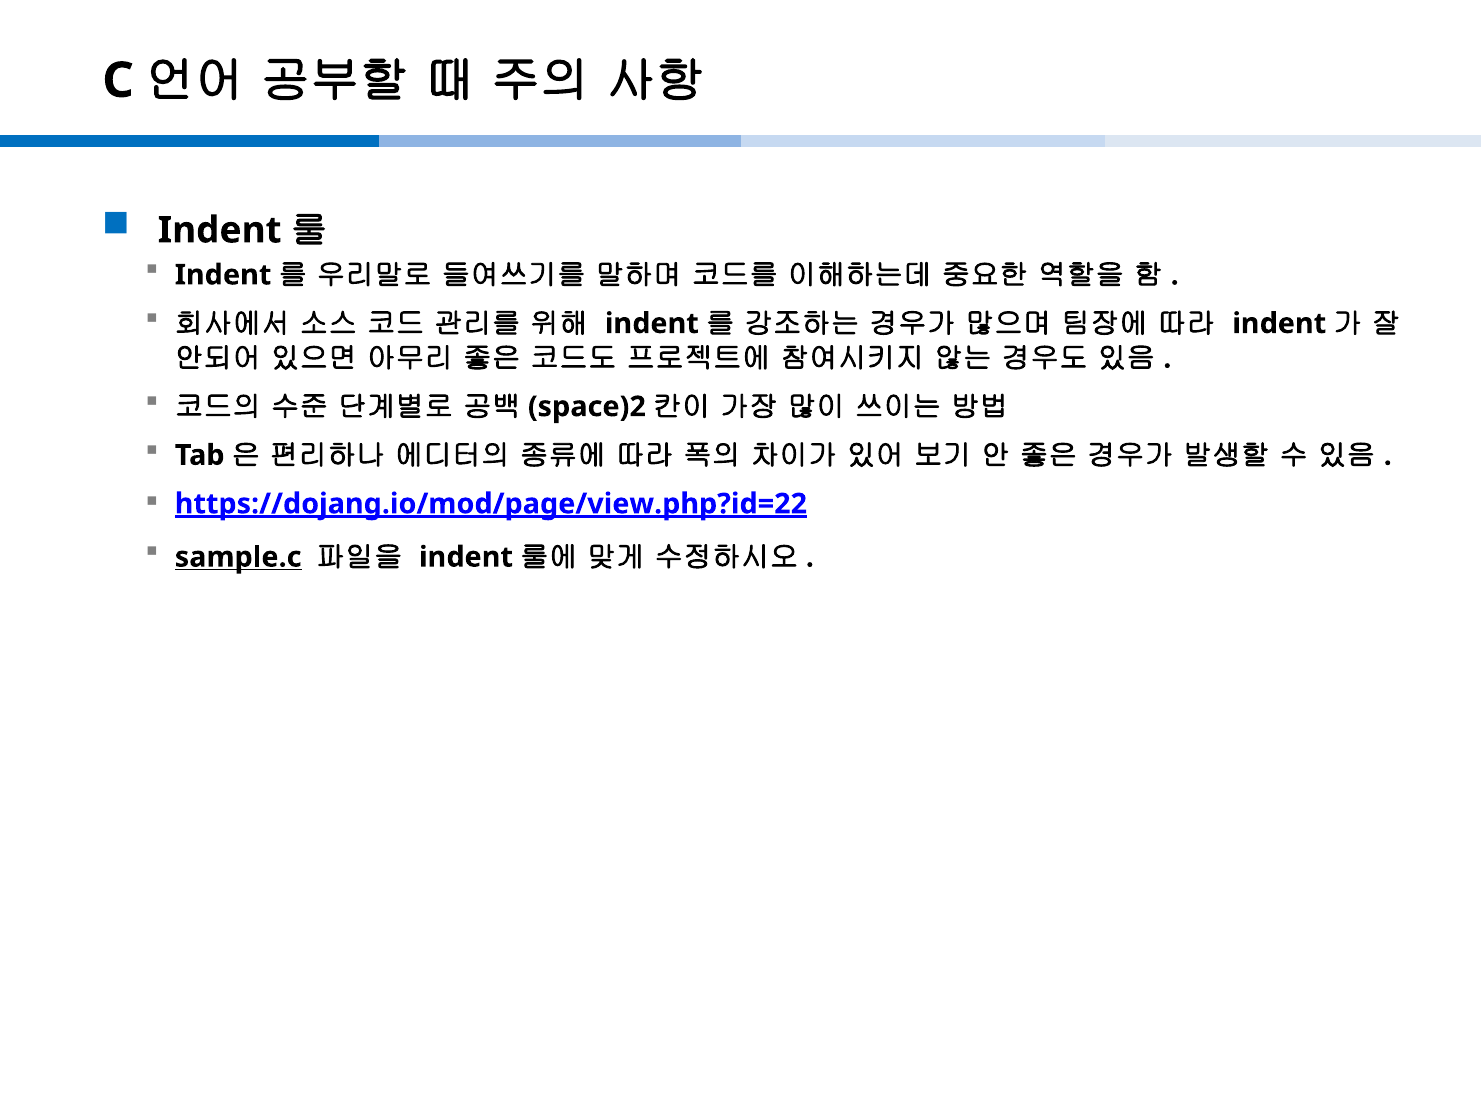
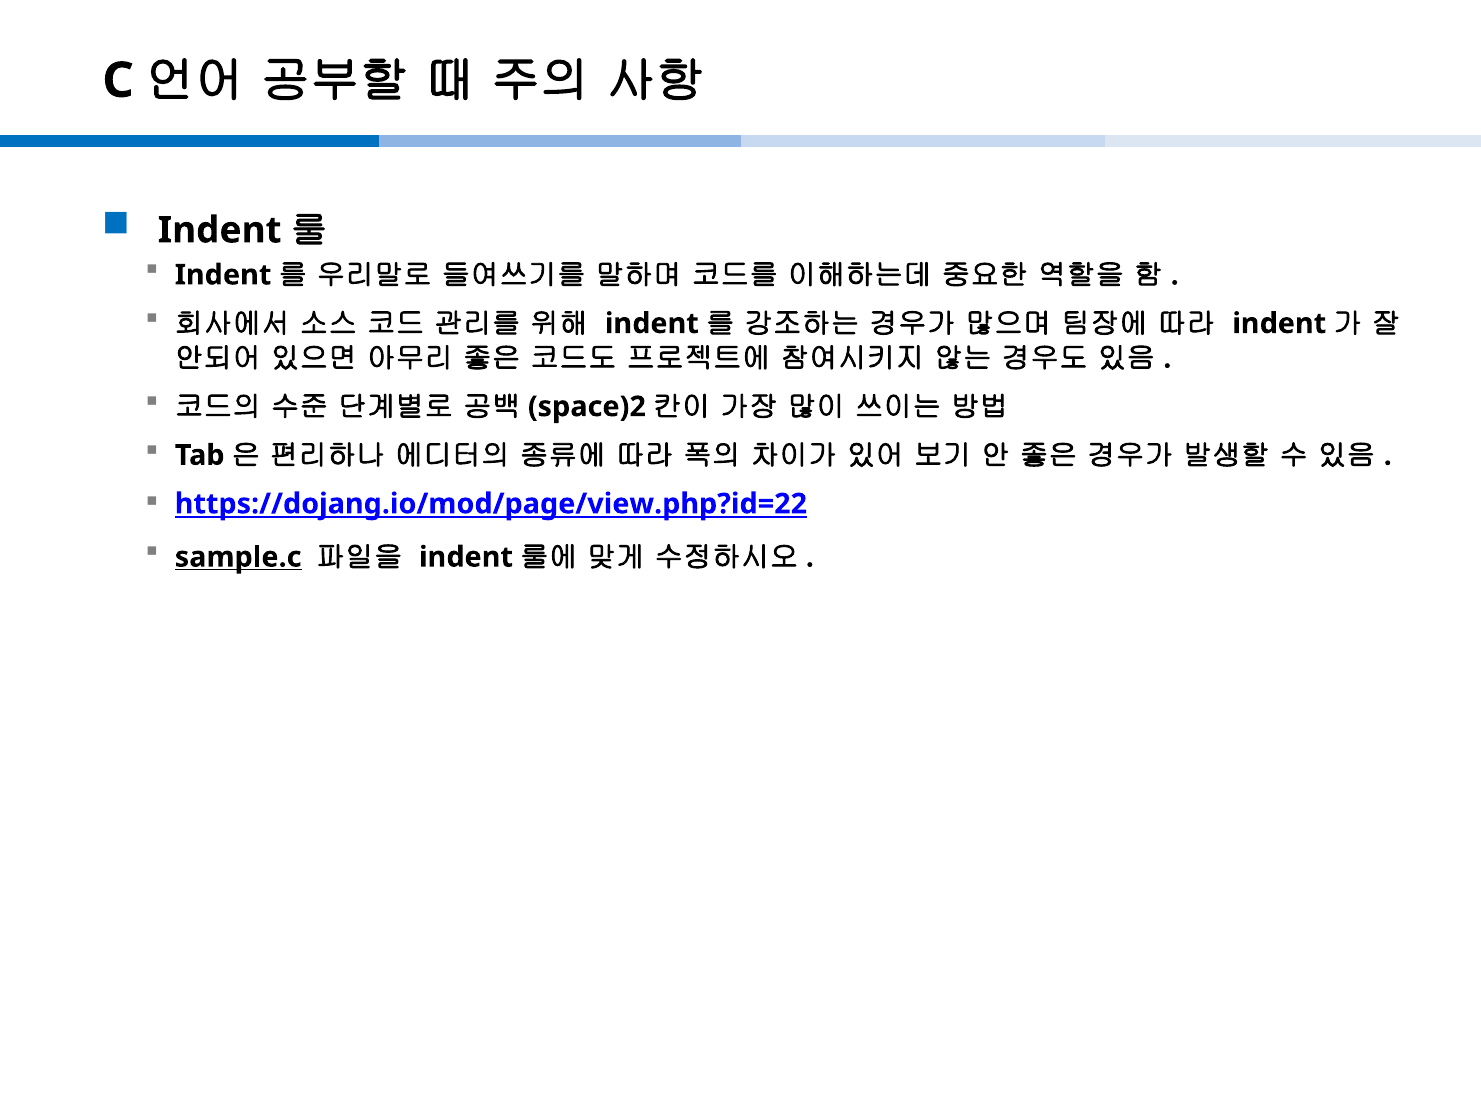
https://dojang.io/mod/page/view.php?id=22 underline: present -> none (491, 504)
